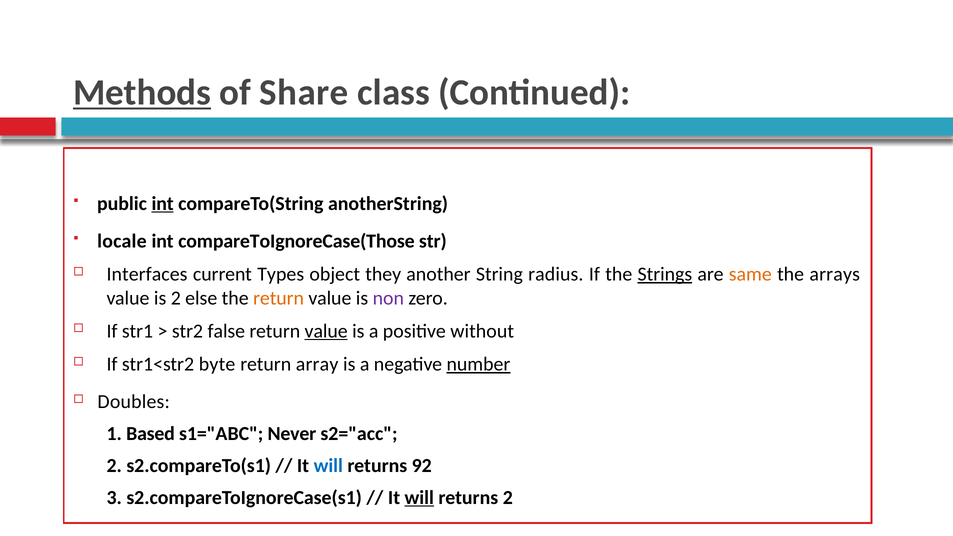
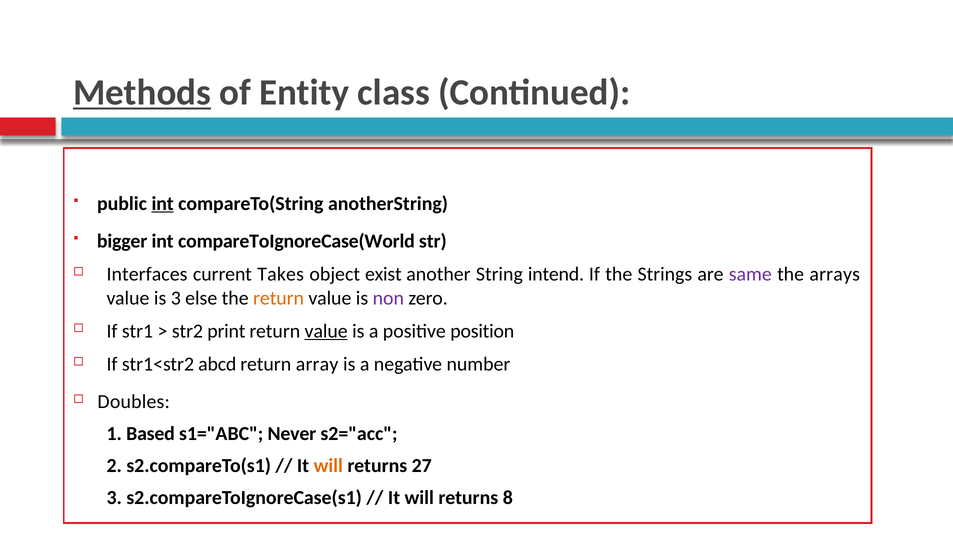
Share: Share -> Entity (304, 93)
locale: locale -> bigger (122, 241)
compareToIgnoreCase(Those: compareToIgnoreCase(Those -> compareToIgnoreCase(World (296, 241)
Types: Types -> Takes (281, 274)
they: they -> exist (383, 274)
radius: radius -> intend (556, 274)
Strings underline: present -> none (665, 274)
same colour: orange -> purple (750, 274)
is 2: 2 -> 3 (176, 298)
false: false -> print (226, 331)
without: without -> position (482, 331)
byte: byte -> abcd (217, 364)
number underline: present -> none (478, 364)
will colour: blue -> orange (328, 466)
92: 92 -> 27 (422, 466)
will underline: present -> none (419, 498)
returns 2: 2 -> 8 (508, 498)
